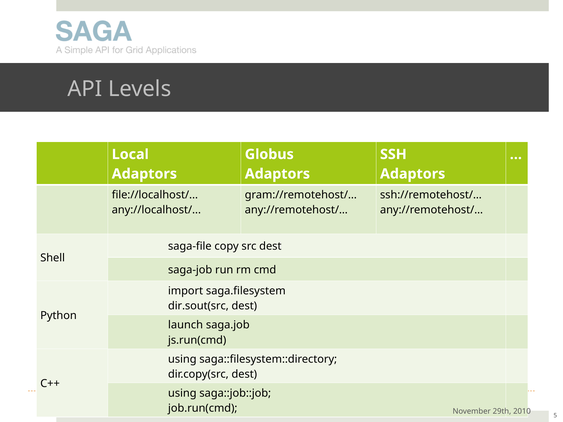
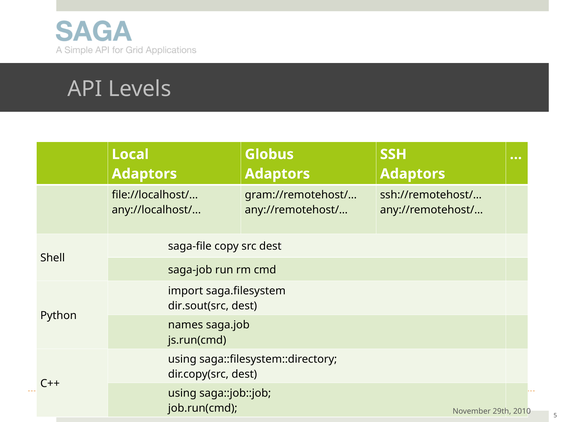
launch: launch -> names (186, 325)
